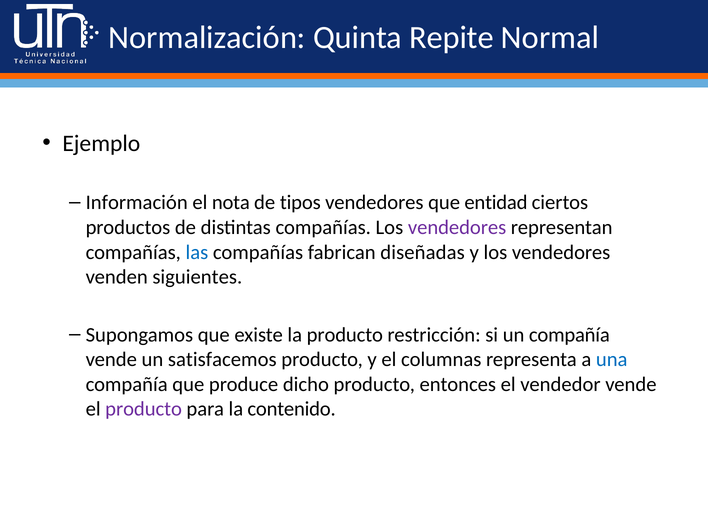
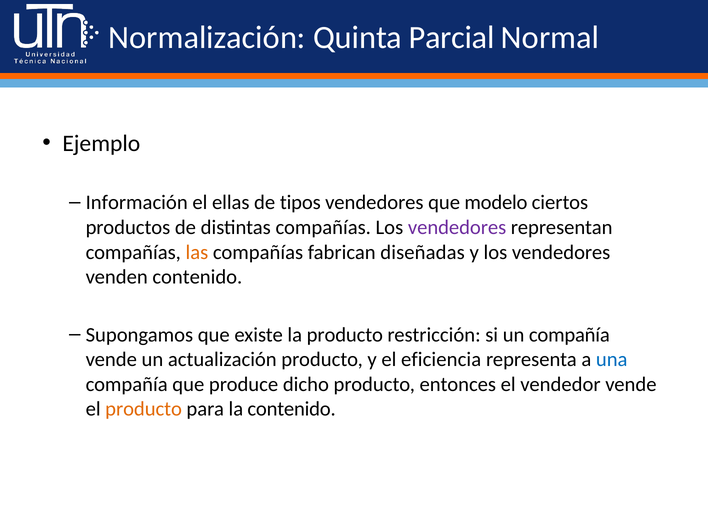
Repite: Repite -> Parcial (452, 38)
nota: nota -> ellas (231, 203)
entidad: entidad -> modelo (496, 203)
las colour: blue -> orange (197, 252)
venden siguientes: siguientes -> contenido (197, 277)
satisfacemos: satisfacemos -> actualización (222, 360)
columnas: columnas -> eficiencia (441, 360)
producto colour: purple -> orange (144, 409)
